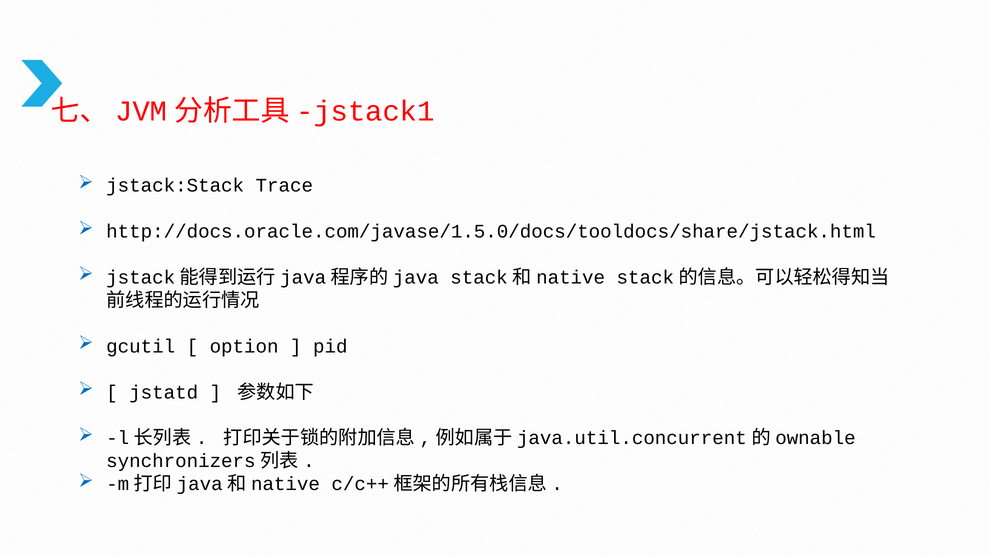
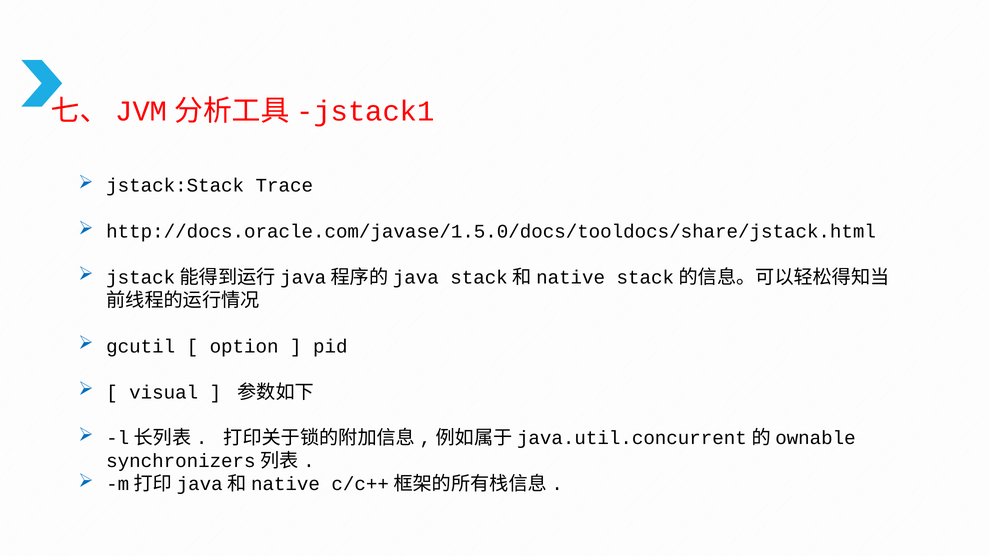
jstatd: jstatd -> visual (164, 392)
